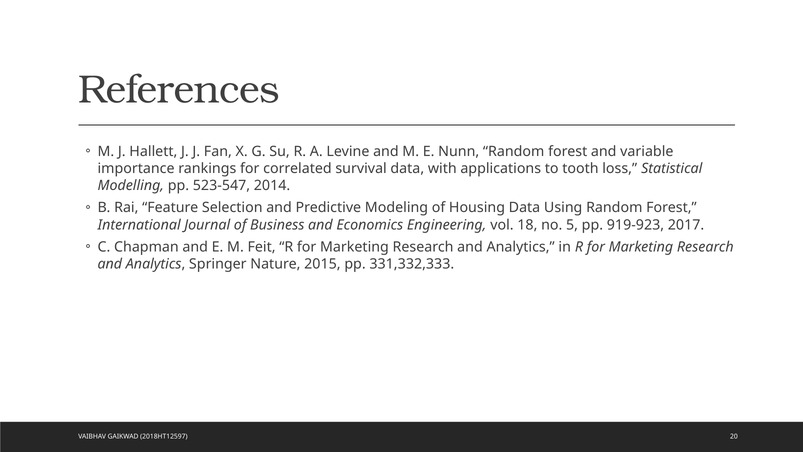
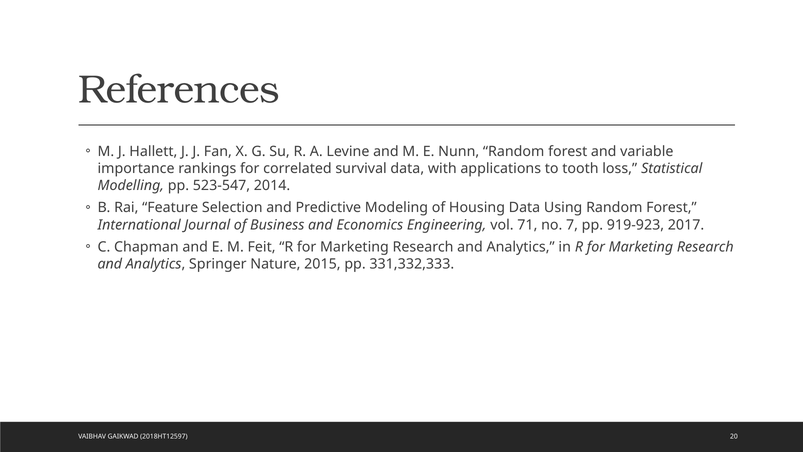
18: 18 -> 71 (527, 225)
5: 5 -> 7 (572, 225)
